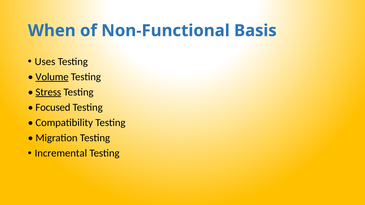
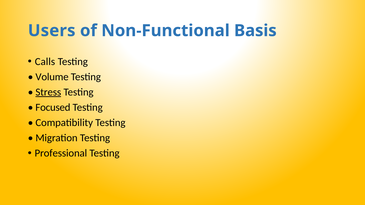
When: When -> Users (52, 31)
Uses: Uses -> Calls (45, 62)
Volume underline: present -> none (52, 77)
Incremental: Incremental -> Professional (61, 153)
